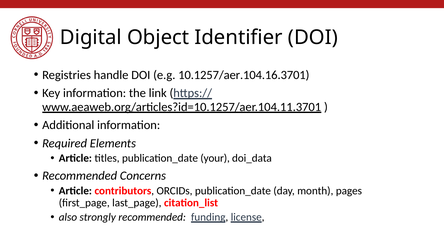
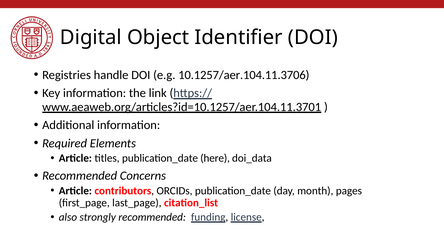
10.1257/aer.104.16.3701: 10.1257/aer.104.16.3701 -> 10.1257/aer.104.11.3706 (244, 75)
your: your -> here (215, 158)
